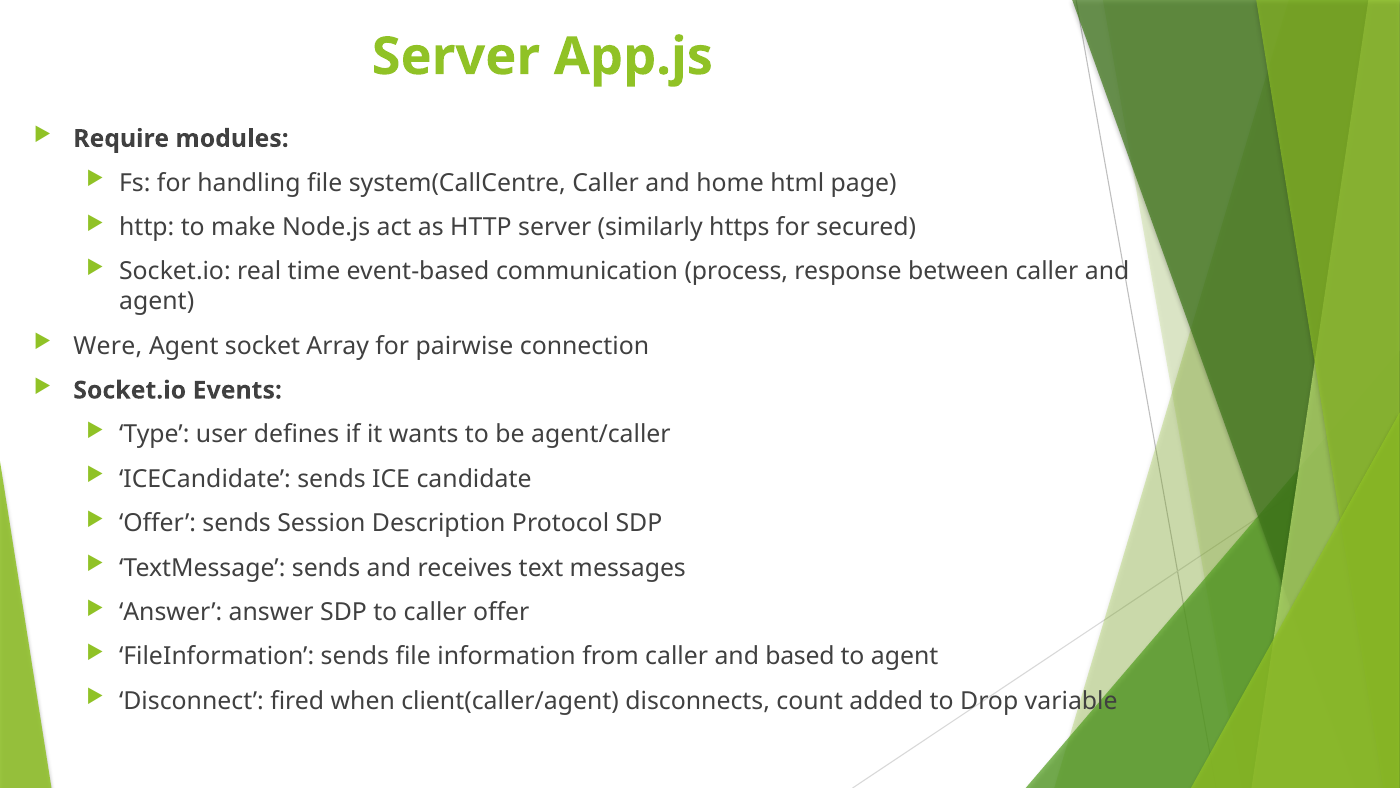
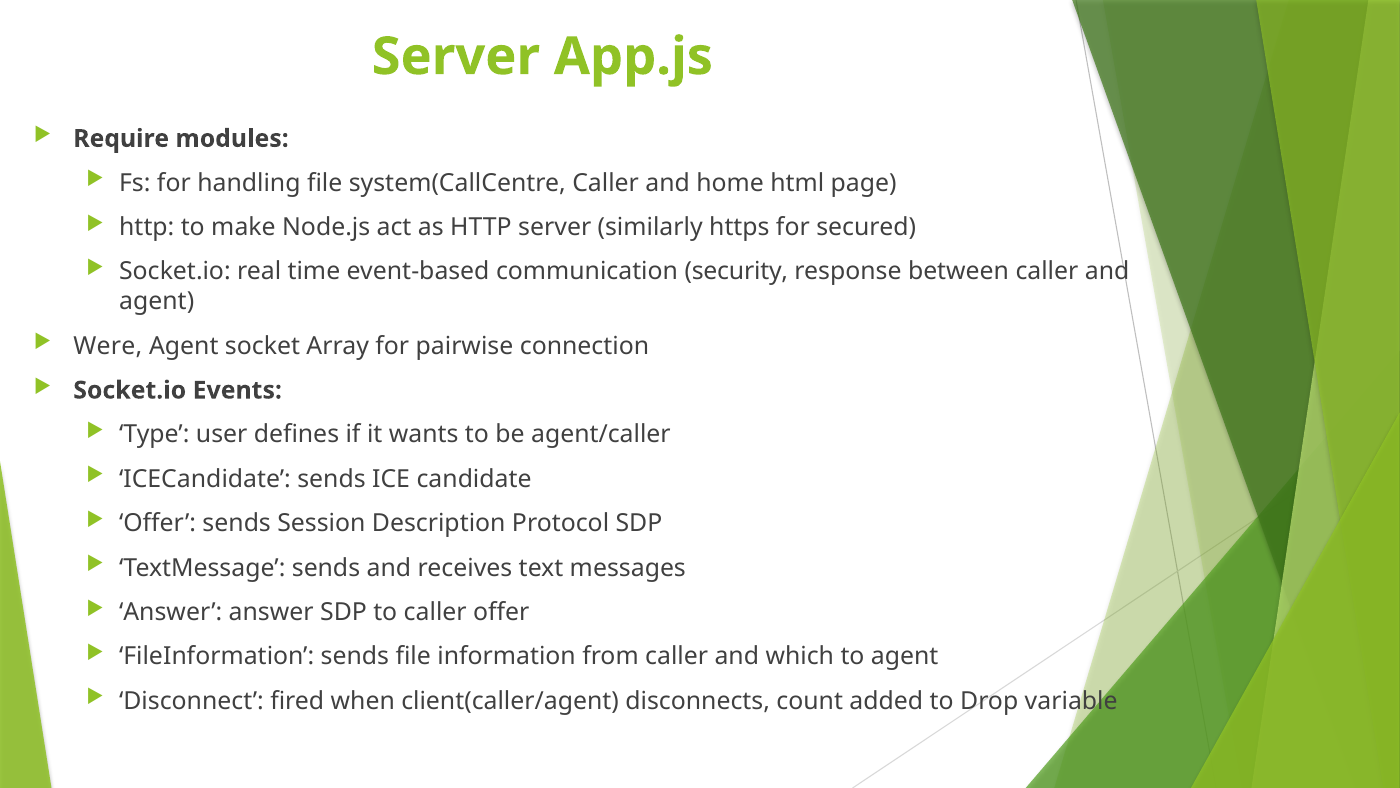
process: process -> security (736, 272)
based: based -> which (800, 656)
